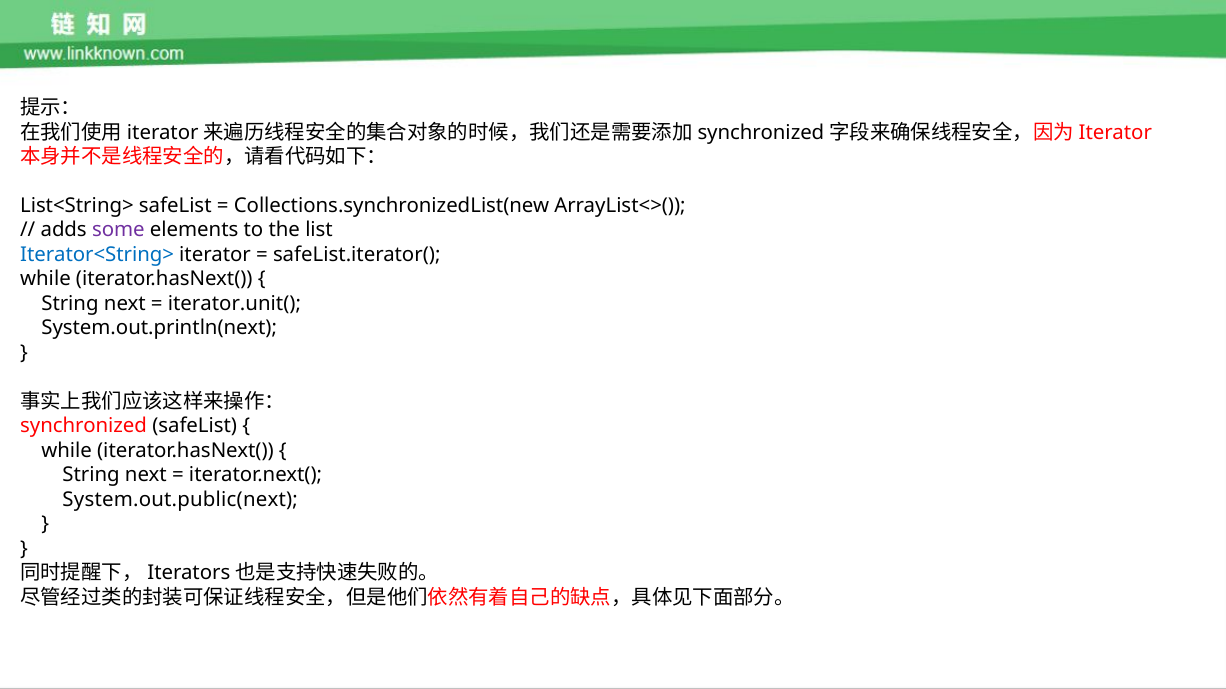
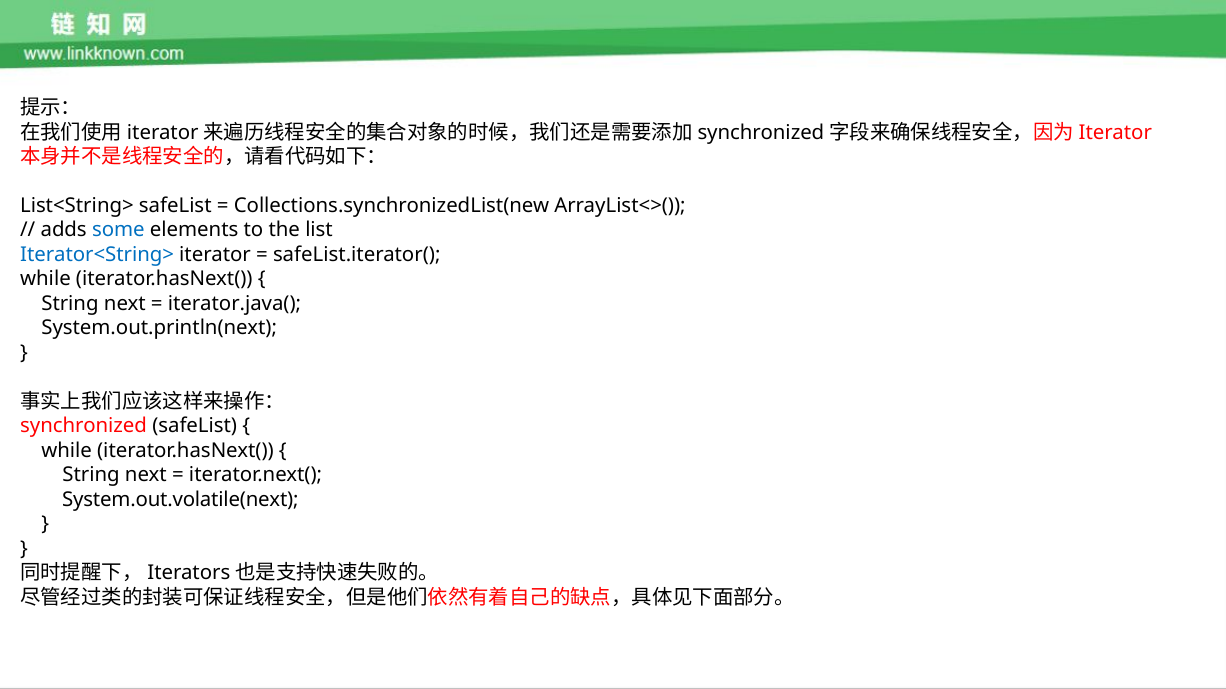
some colour: purple -> blue (118, 230)
iterator.unit(: iterator.unit( -> iterator.java( (234, 304)
System.out.public(next: System.out.public(next -> System.out.volatile(next (180, 500)
